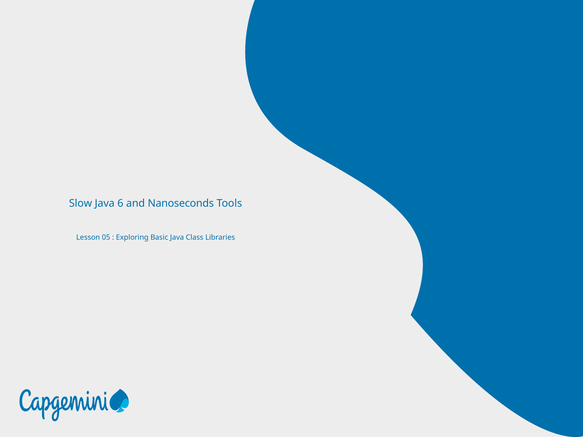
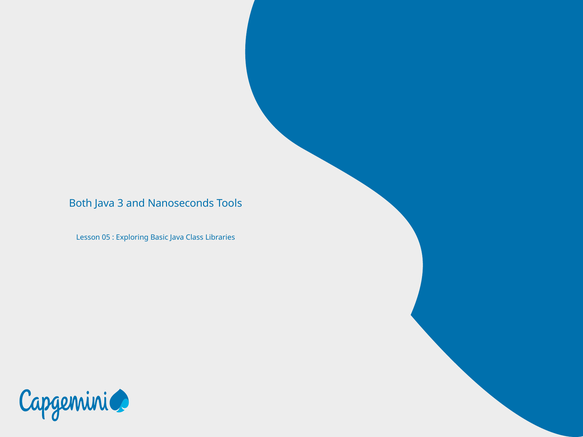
Slow: Slow -> Both (81, 203)
6: 6 -> 3 (120, 203)
